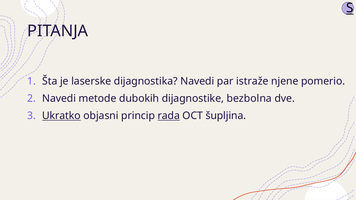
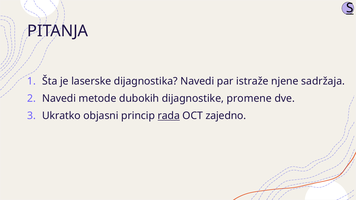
pomerio: pomerio -> sadržaja (323, 81)
bezbolna: bezbolna -> promene (249, 99)
Ukratko underline: present -> none (61, 116)
šupljina: šupljina -> zajedno (226, 116)
